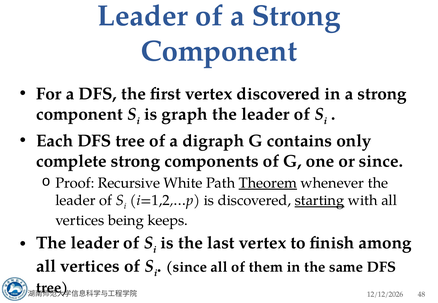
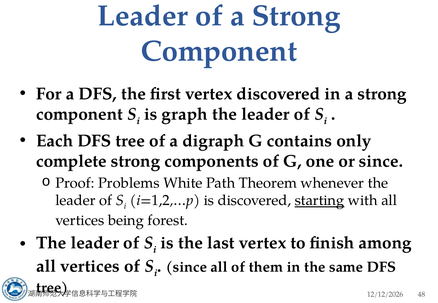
Recursive: Recursive -> Problems (129, 183)
Theorem underline: present -> none (268, 183)
keeps: keeps -> forest (168, 221)
